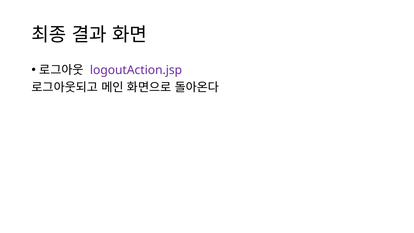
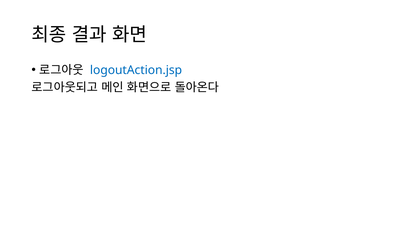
logoutAction.jsp colour: purple -> blue (136, 70)
